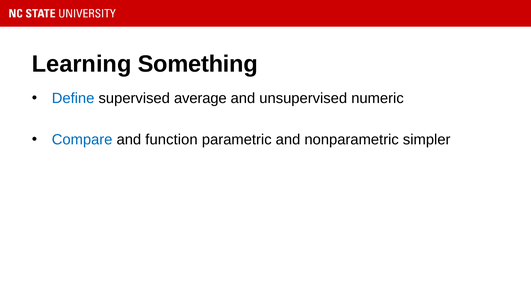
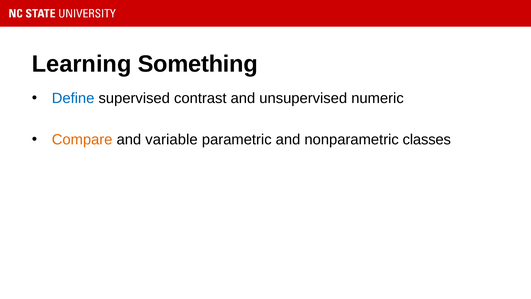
average: average -> contrast (200, 98)
Compare colour: blue -> orange (82, 140)
function: function -> variable (171, 140)
simpler: simpler -> classes (427, 140)
